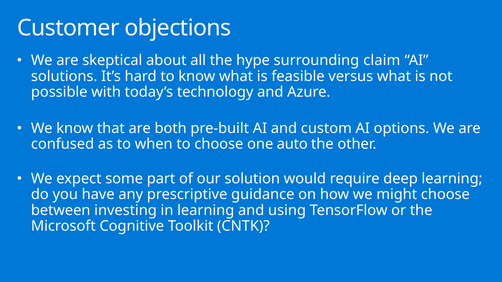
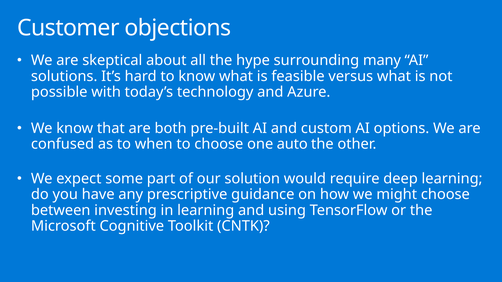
claim: claim -> many (382, 61)
